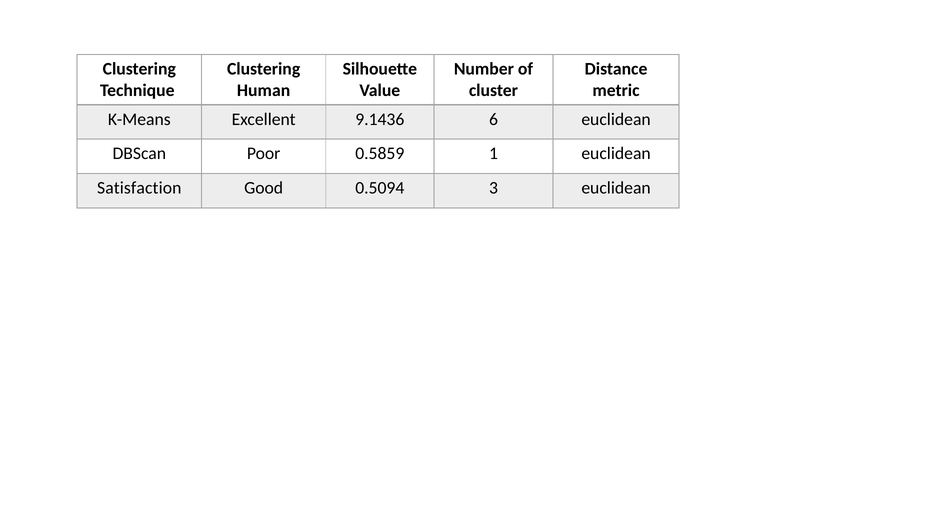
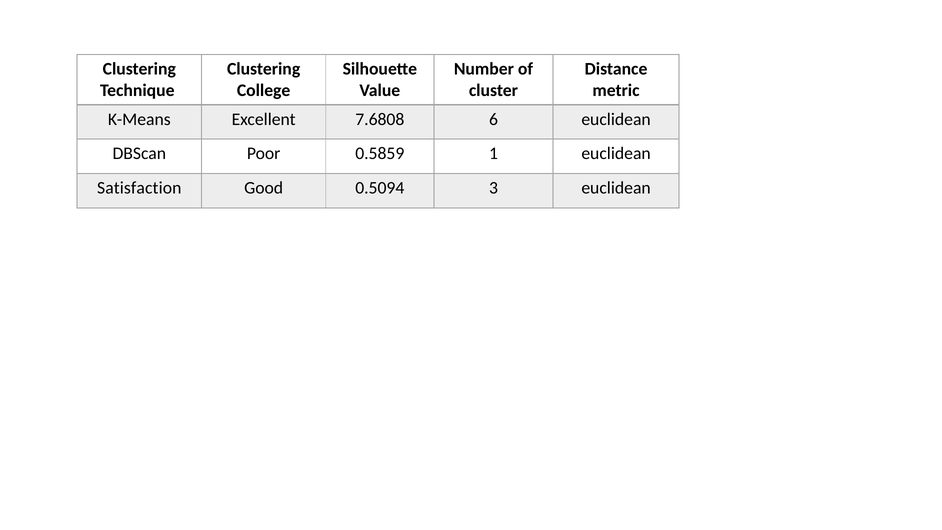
Human: Human -> College (264, 90)
9.1436: 9.1436 -> 7.6808 (380, 119)
